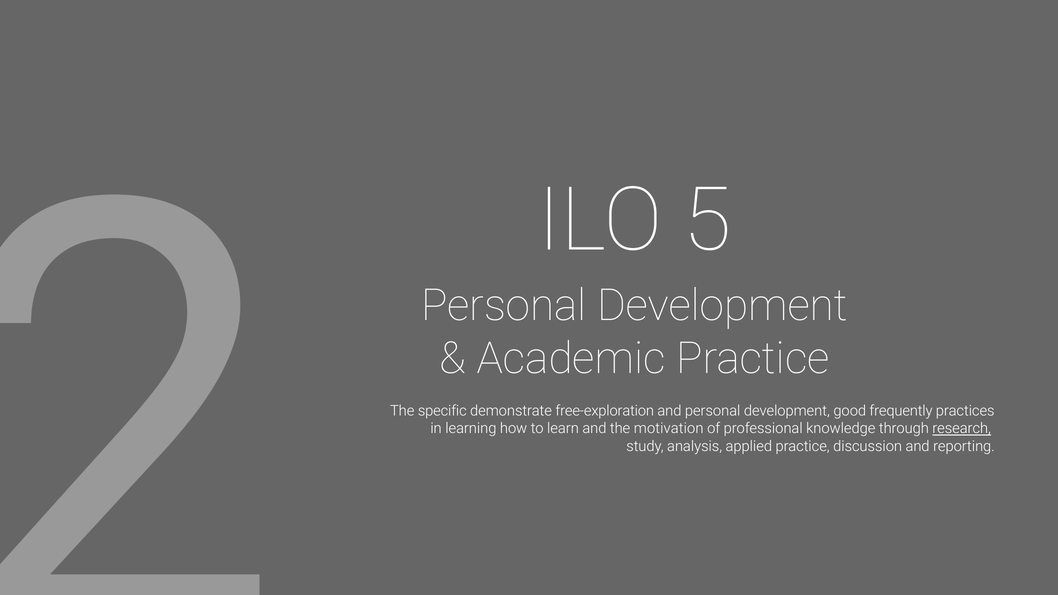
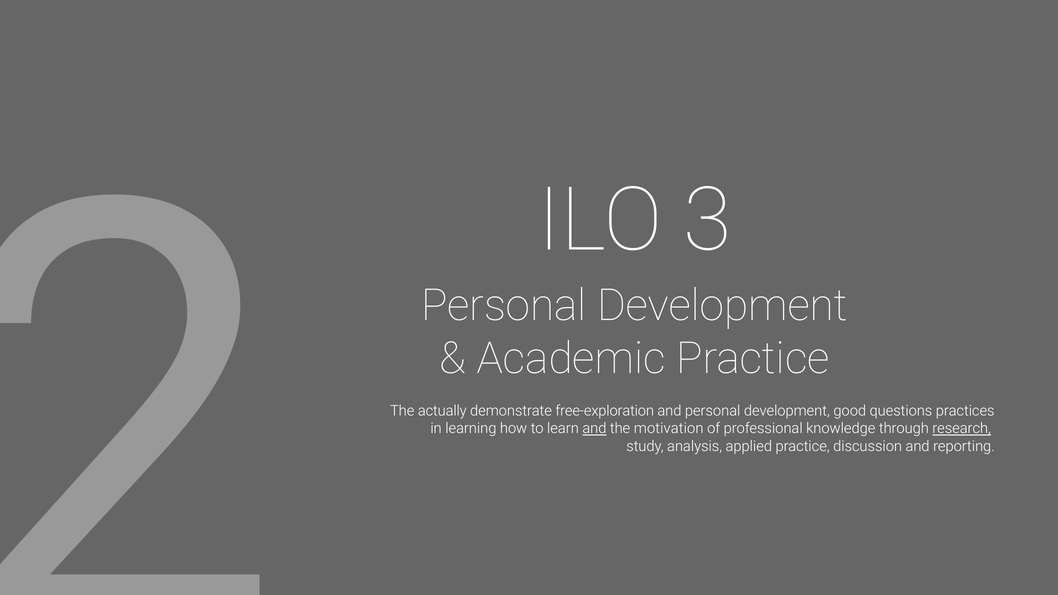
5: 5 -> 3 (708, 221)
specific: specific -> actually (442, 411)
frequently: frequently -> questions (901, 411)
and underline: none -> present (594, 429)
